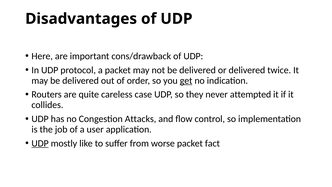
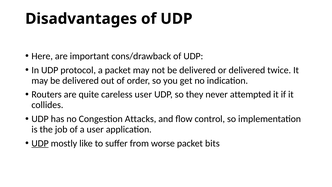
get underline: present -> none (186, 80)
careless case: case -> user (143, 94)
fact: fact -> bits (212, 143)
